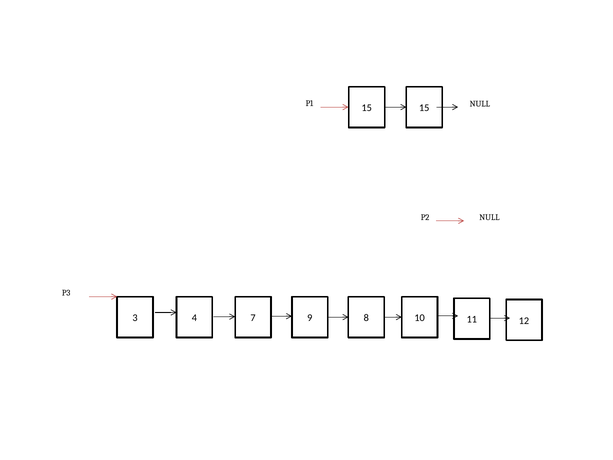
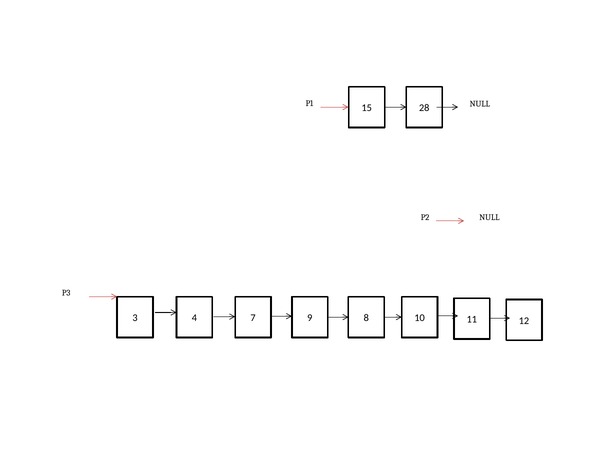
15 15: 15 -> 28 (424, 108)
